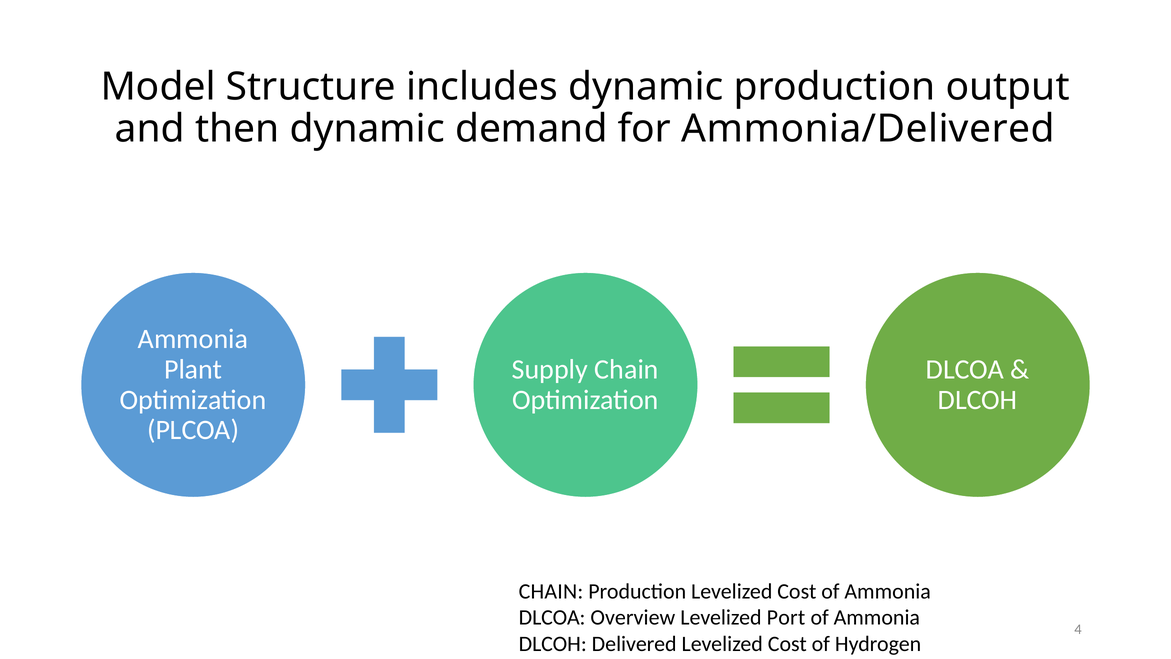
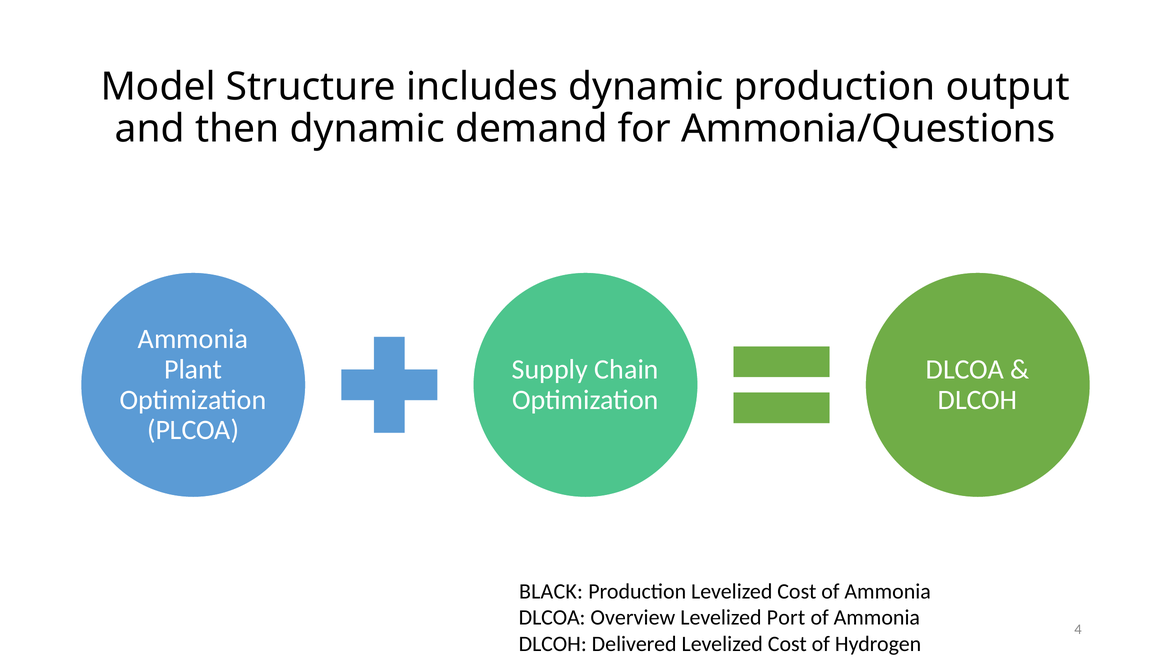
Ammonia/Delivered: Ammonia/Delivered -> Ammonia/Questions (868, 129)
CHAIN: CHAIN -> BLACK (551, 591)
